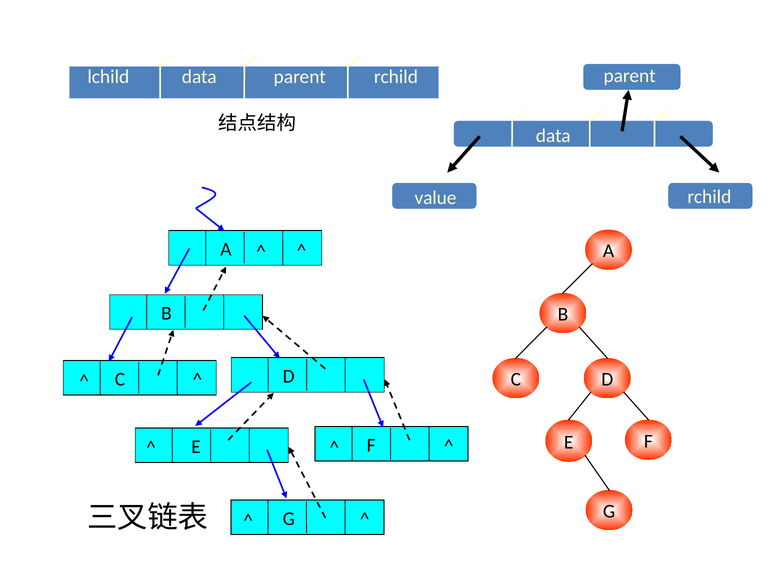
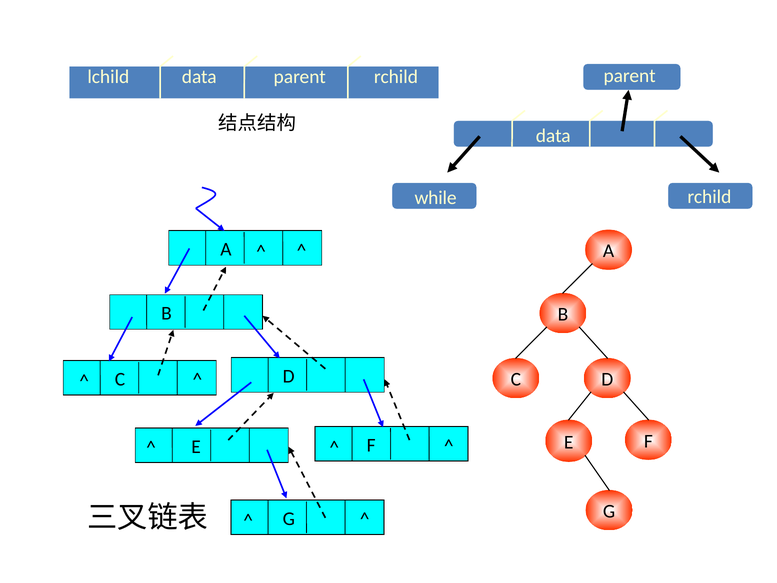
value: value -> while (436, 198)
